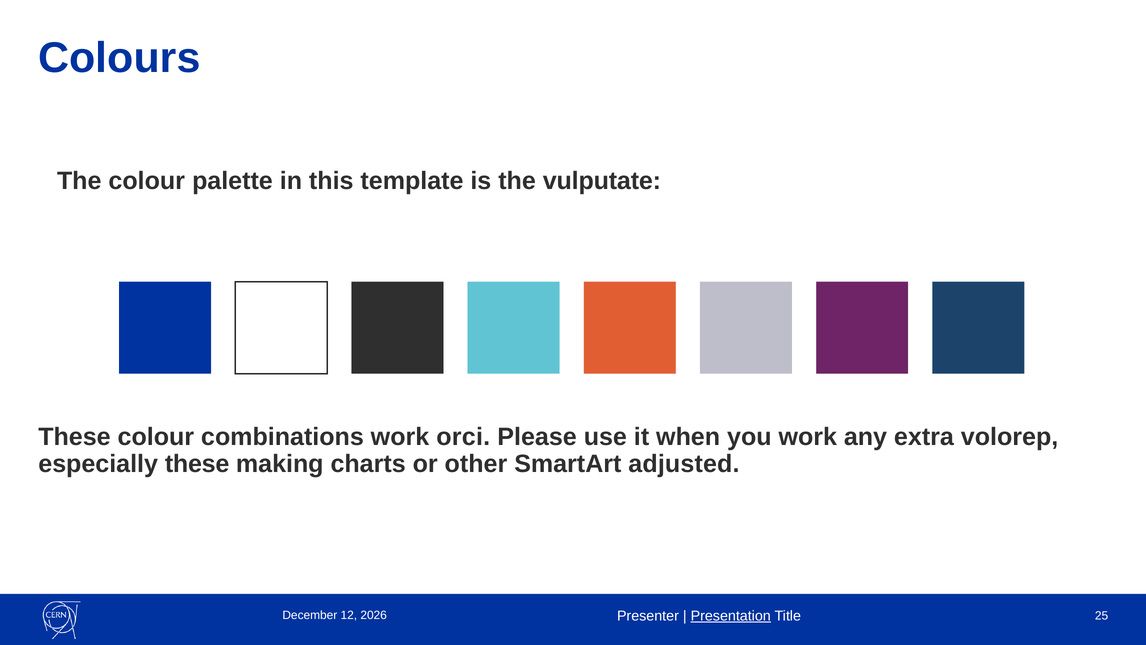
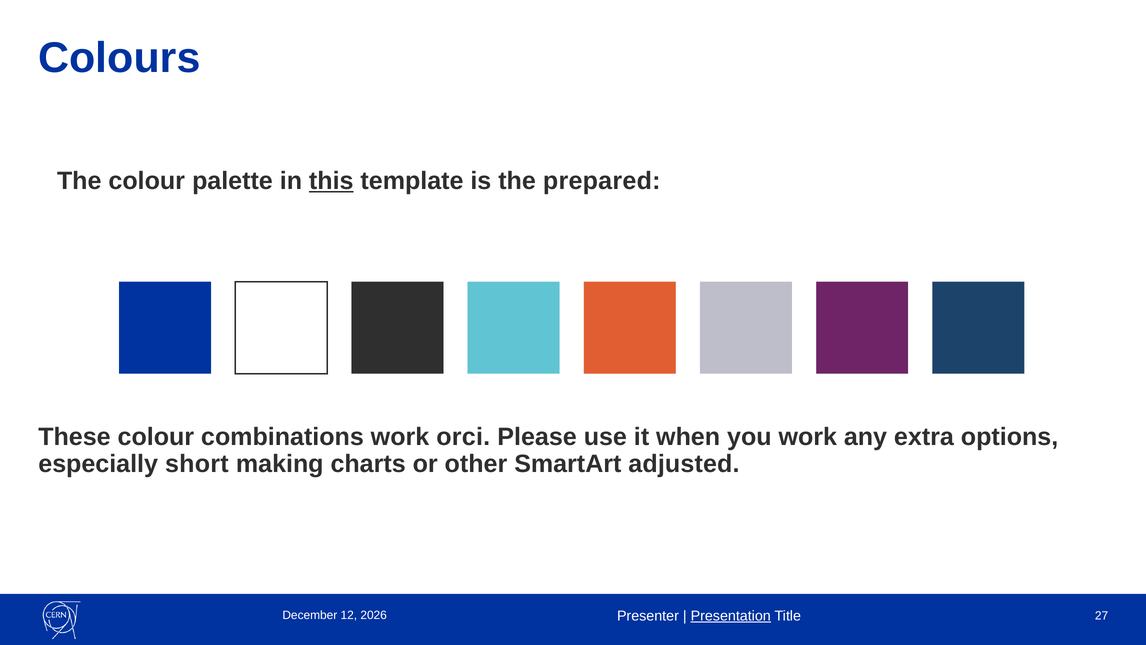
this underline: none -> present (331, 181)
vulputate: vulputate -> prepared (602, 181)
volorep: volorep -> options (1010, 437)
especially these: these -> short (197, 464)
25: 25 -> 27 (1102, 615)
